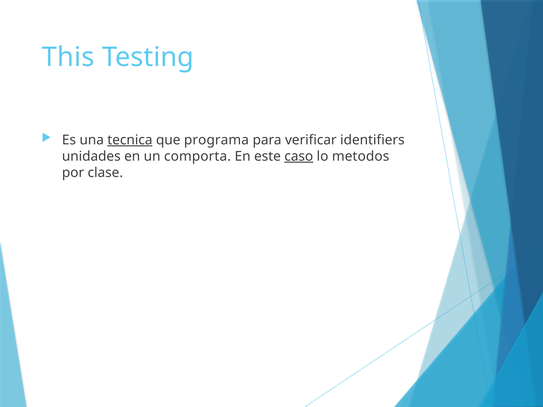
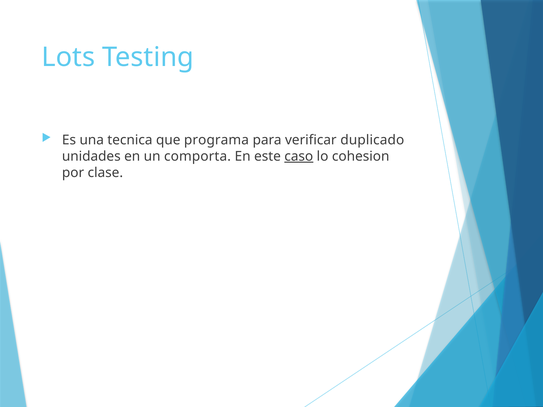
This: This -> Lots (68, 57)
tecnica underline: present -> none (130, 140)
identifiers: identifiers -> duplicado (372, 140)
metodos: metodos -> cohesion (361, 156)
